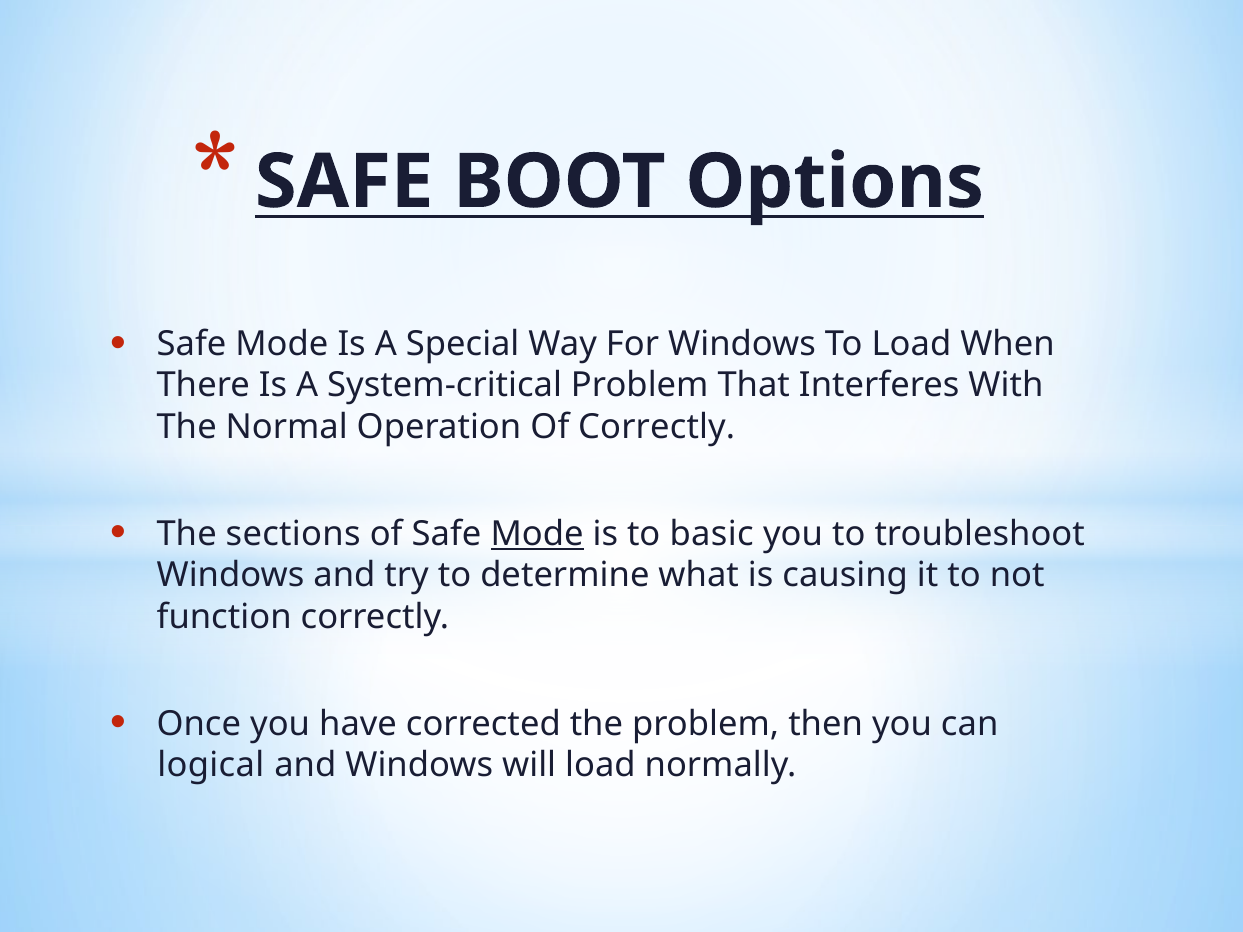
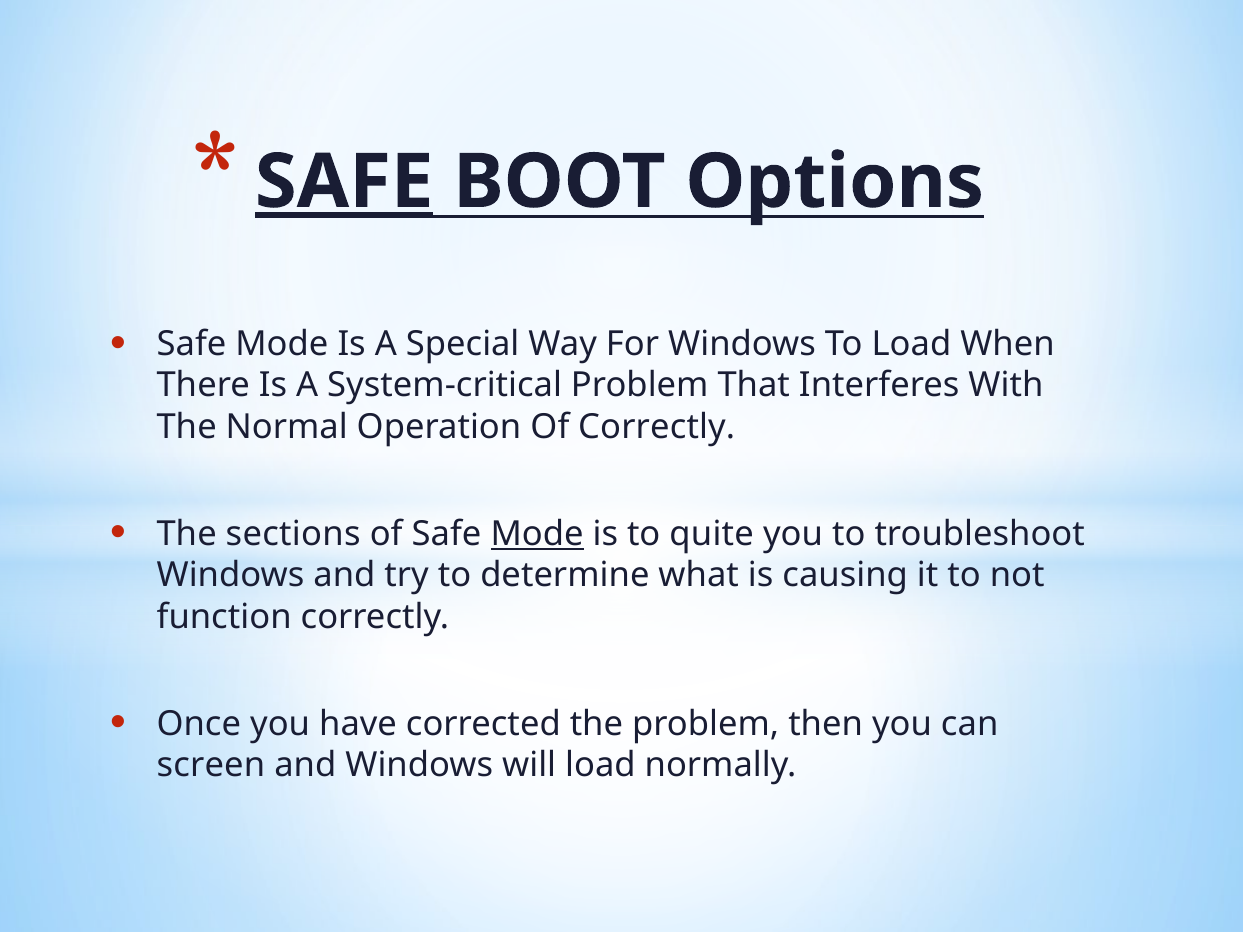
SAFE underline: none -> present (344, 182)
basic: basic -> quite (712, 534)
logical: logical -> screen (211, 766)
